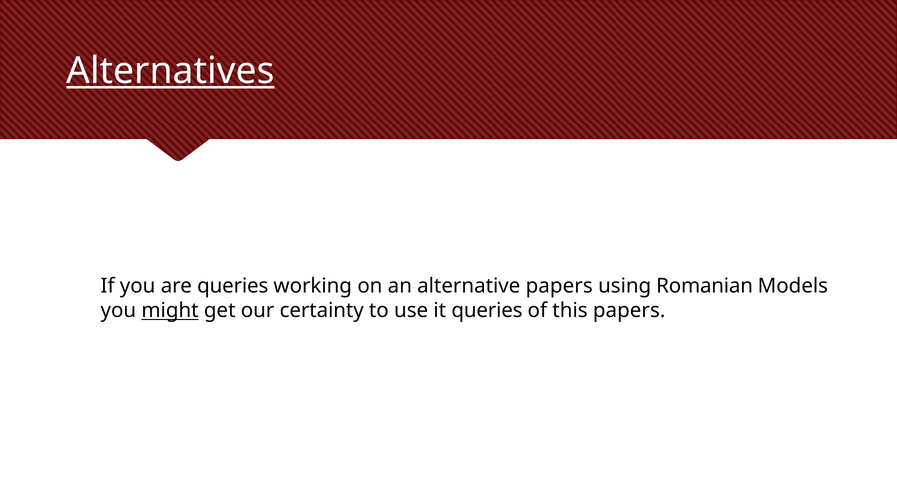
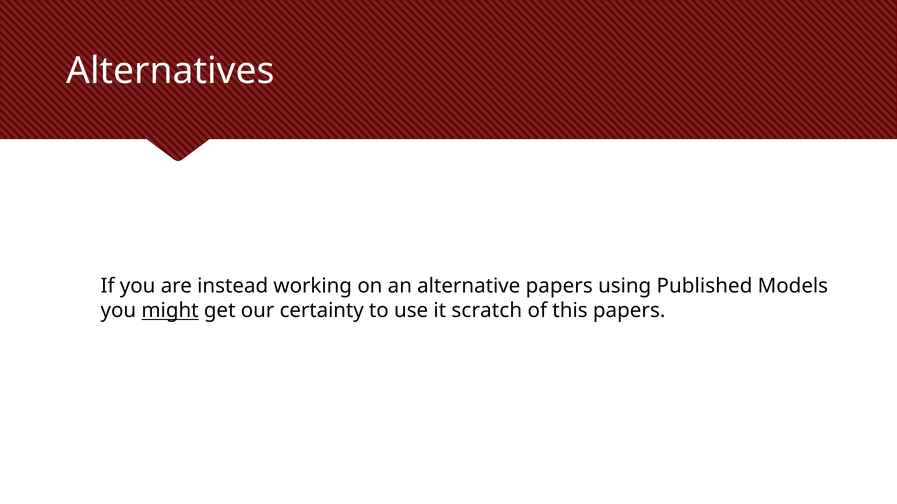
Alternatives underline: present -> none (170, 71)
are queries: queries -> instead (233, 286)
Romanian: Romanian -> Published (704, 286)
it queries: queries -> scratch (487, 311)
